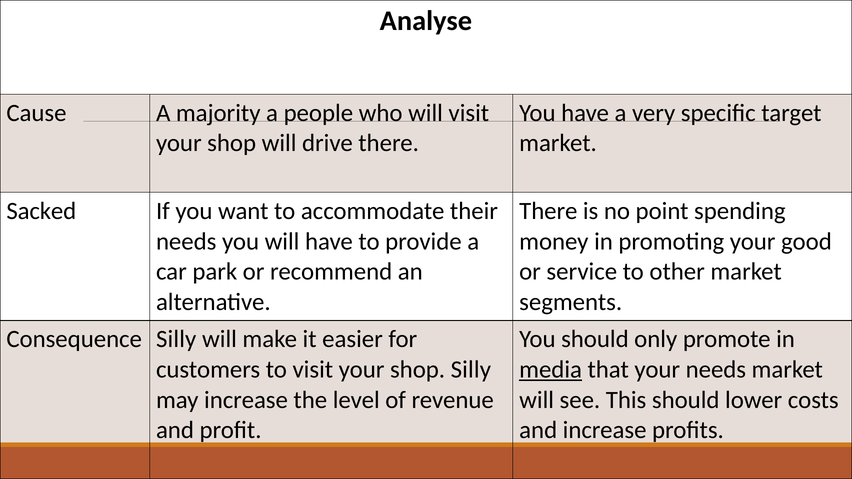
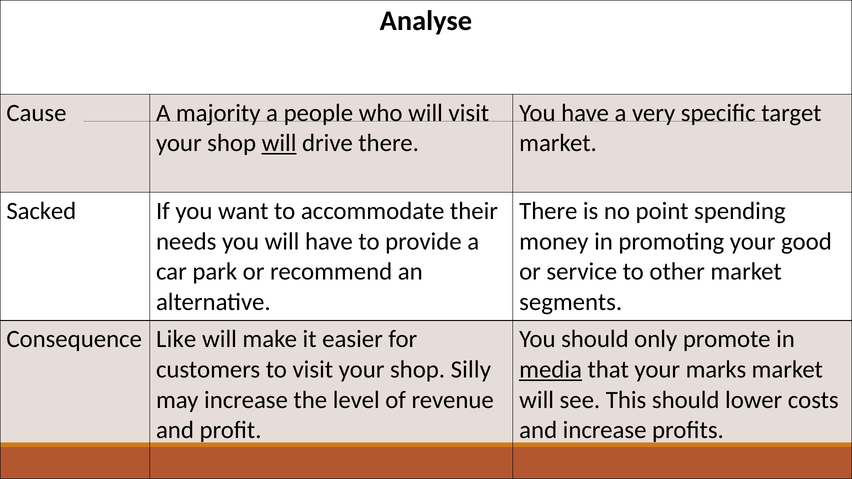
will underline: none -> present (279, 143)
Consequence Silly: Silly -> Like (176, 339)
your needs: needs -> marks (716, 370)
